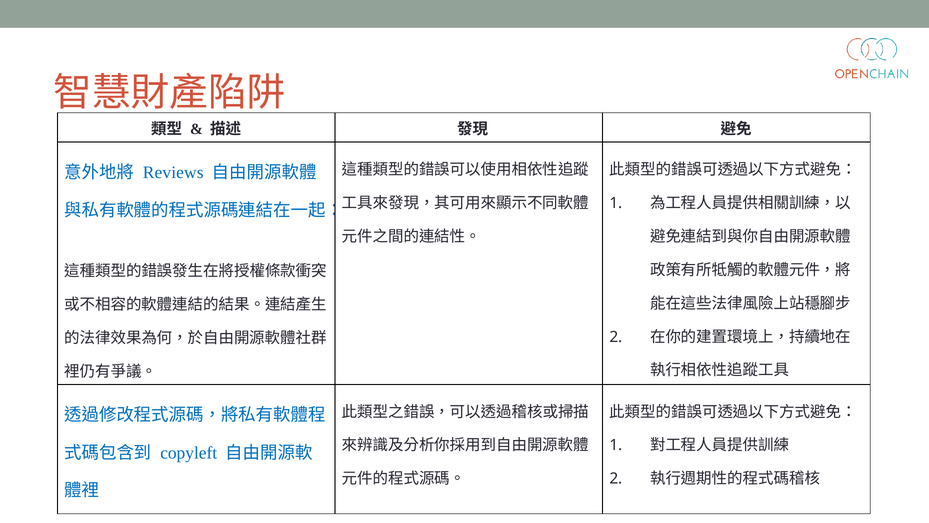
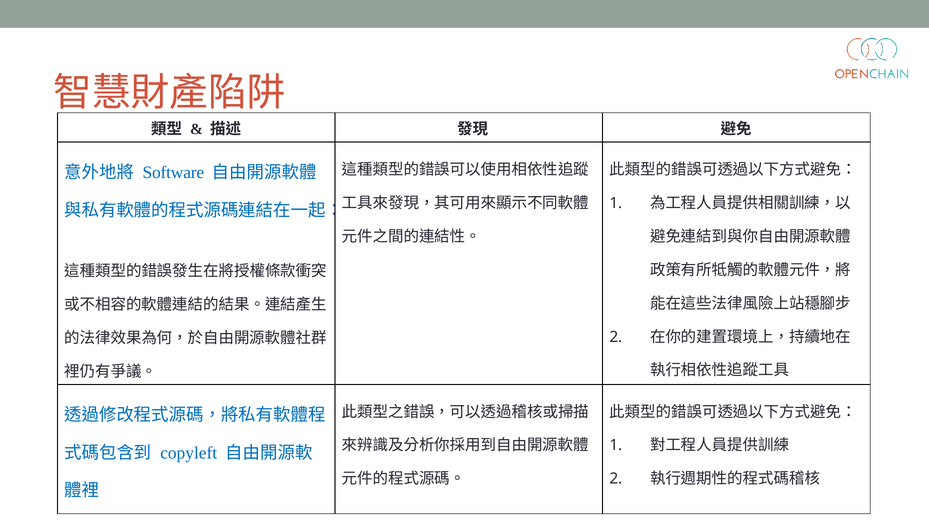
Reviews: Reviews -> Software (173, 173)
